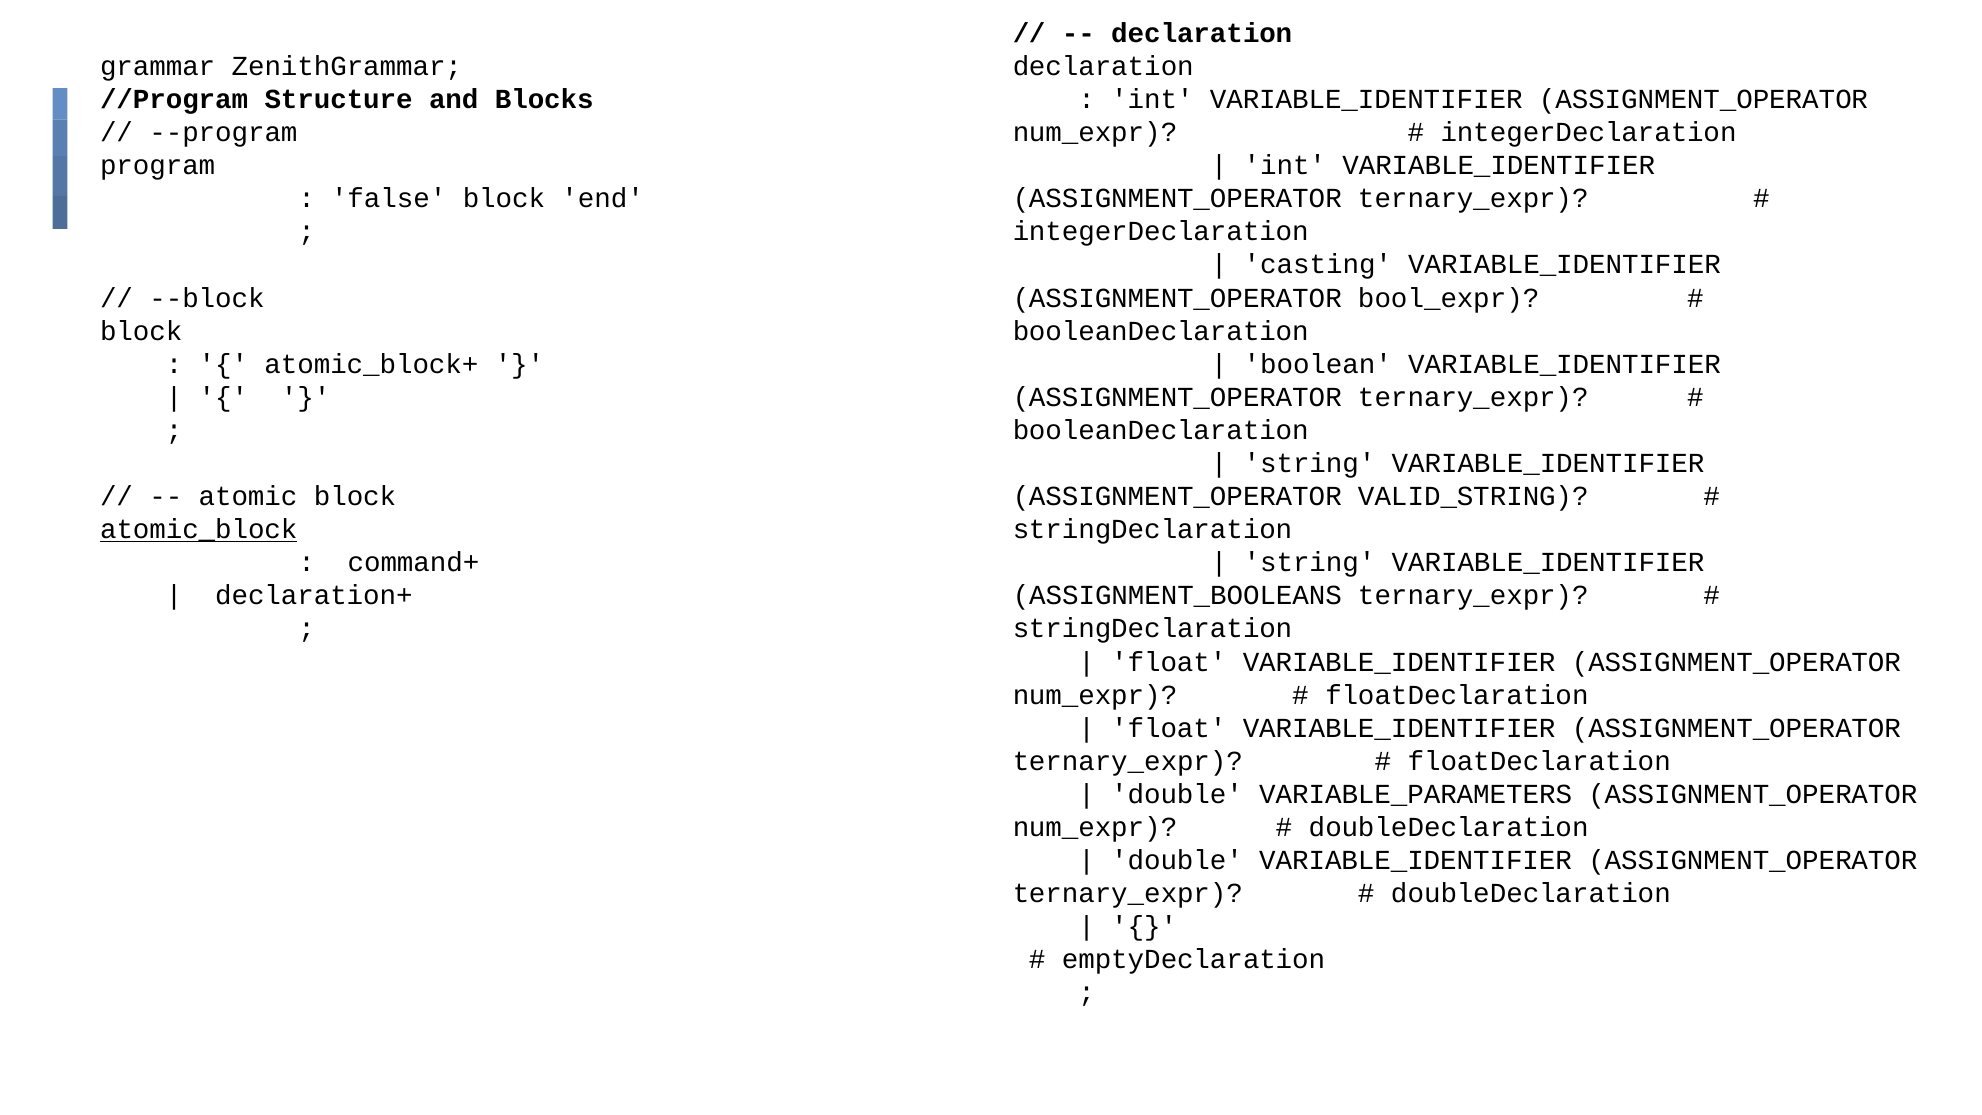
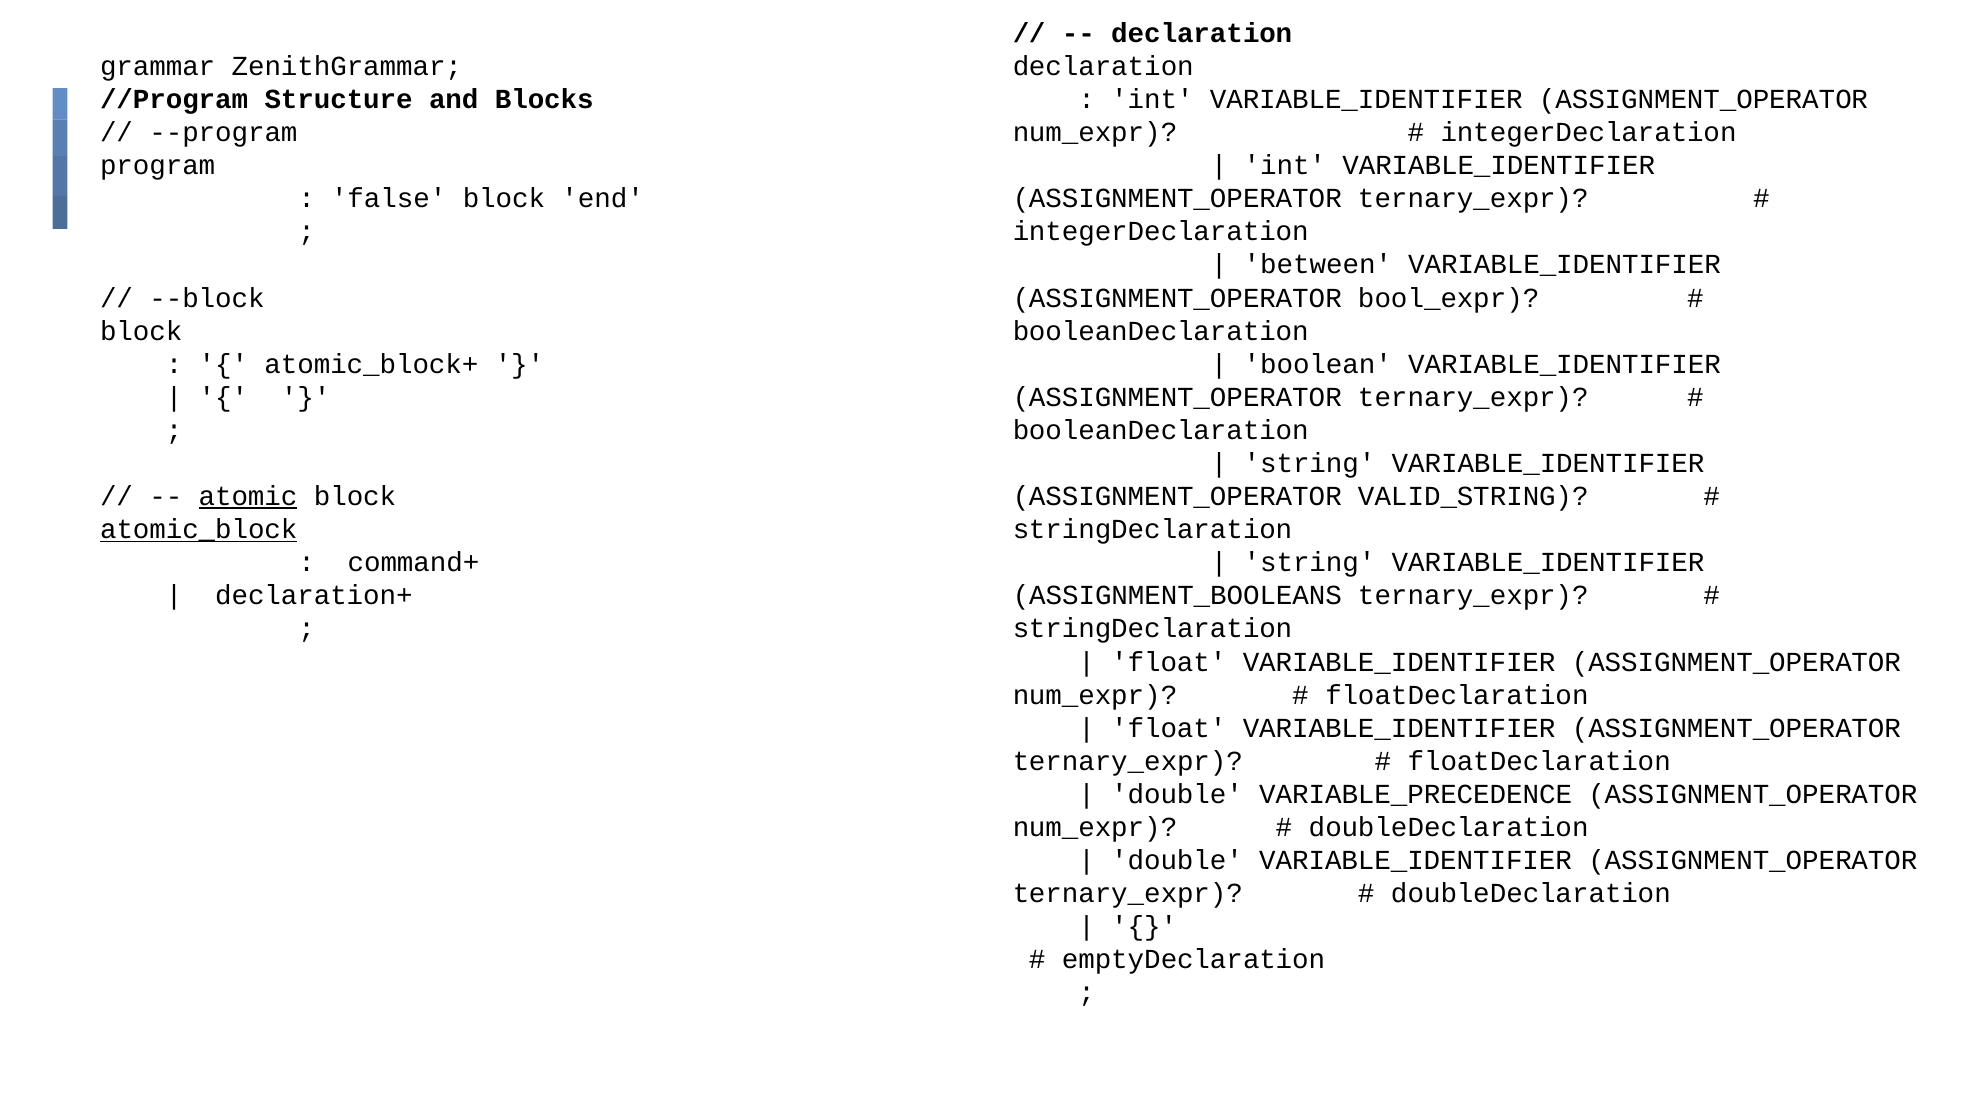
casting: casting -> between (1318, 265)
atomic underline: none -> present (248, 496)
VARIABLE_PARAMETERS: VARIABLE_PARAMETERS -> VARIABLE_PRECEDENCE (1416, 794)
